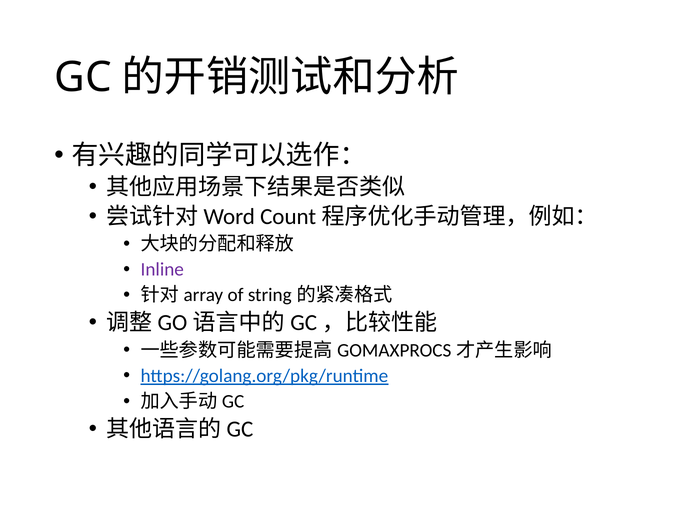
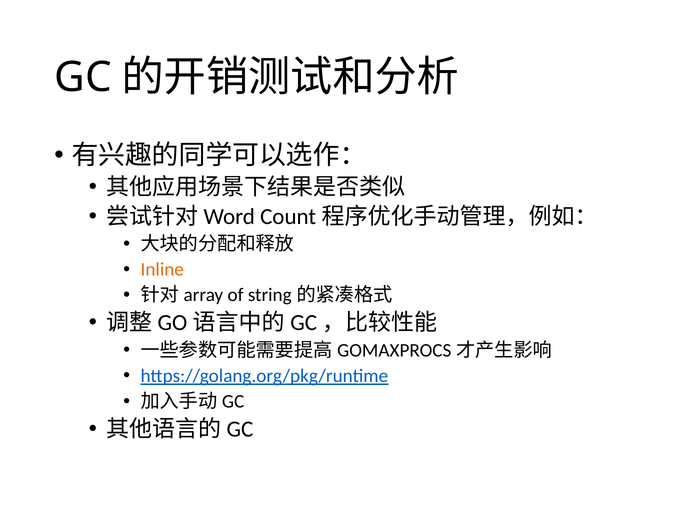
Inline colour: purple -> orange (162, 270)
